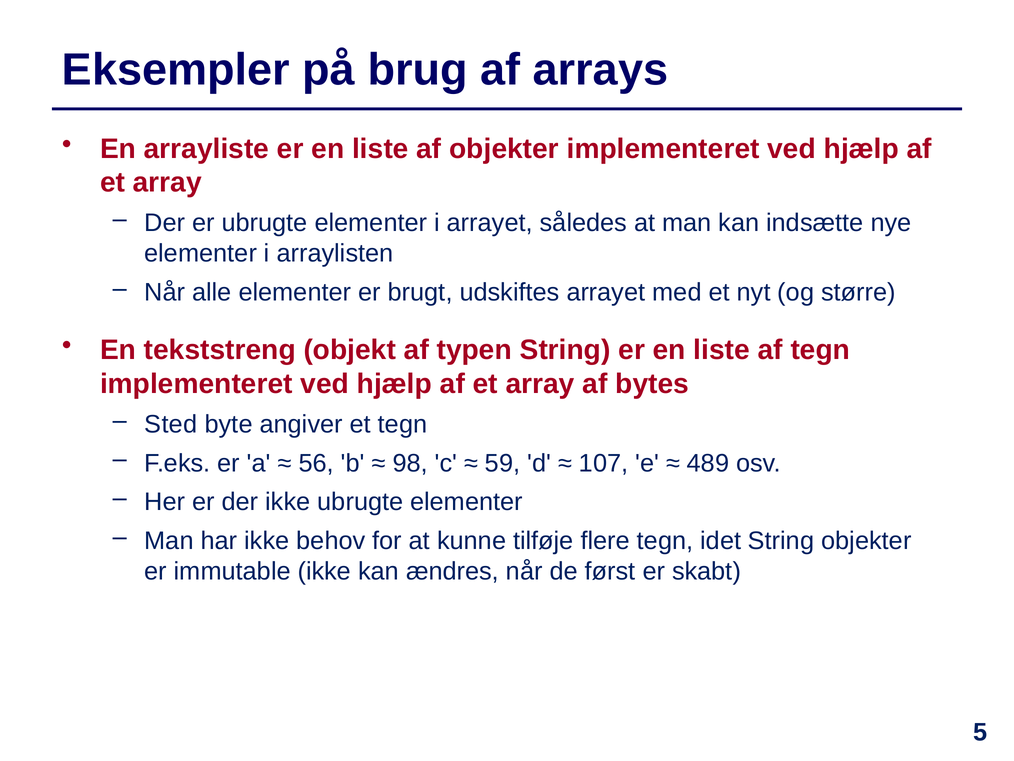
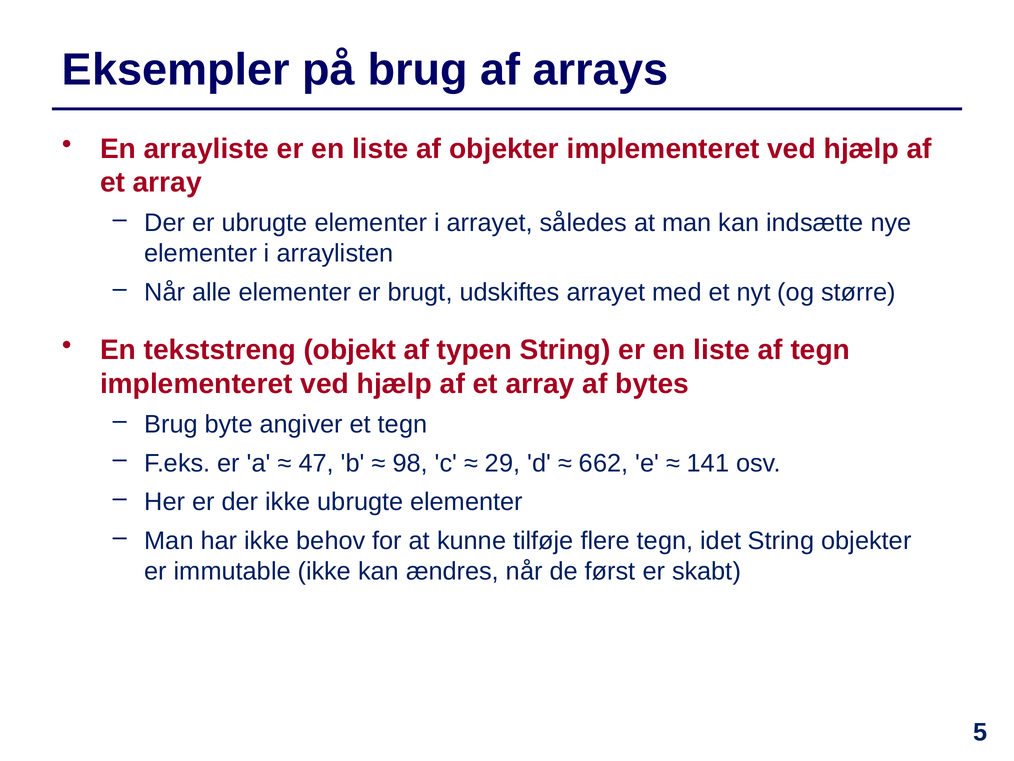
Sted: Sted -> Brug (171, 424)
56: 56 -> 47 (316, 463)
59: 59 -> 29 (503, 463)
107: 107 -> 662 (604, 463)
489: 489 -> 141 (708, 463)
